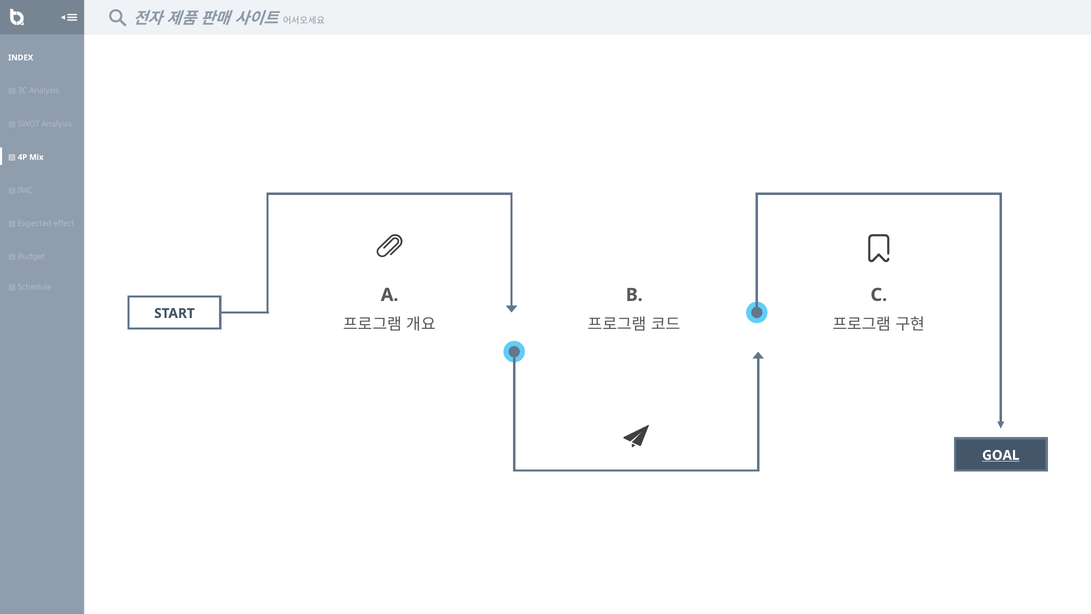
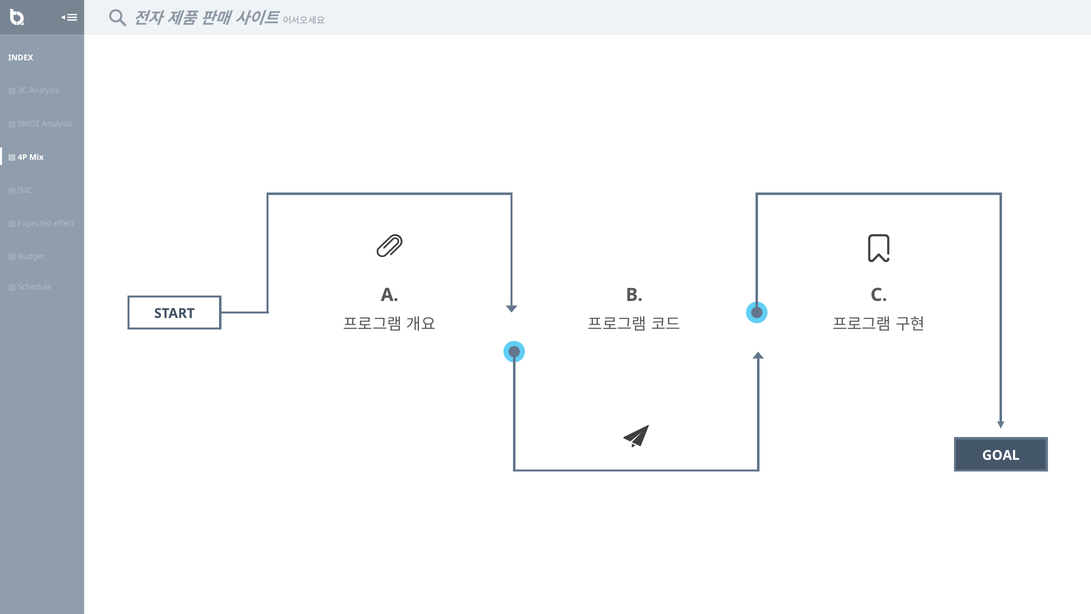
GOAL underline: present -> none (1001, 455)
